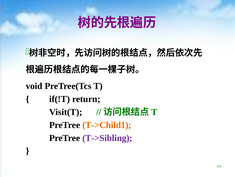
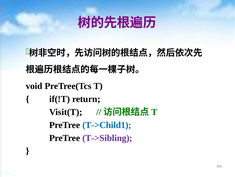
T->Child1 colour: orange -> blue (107, 124)
